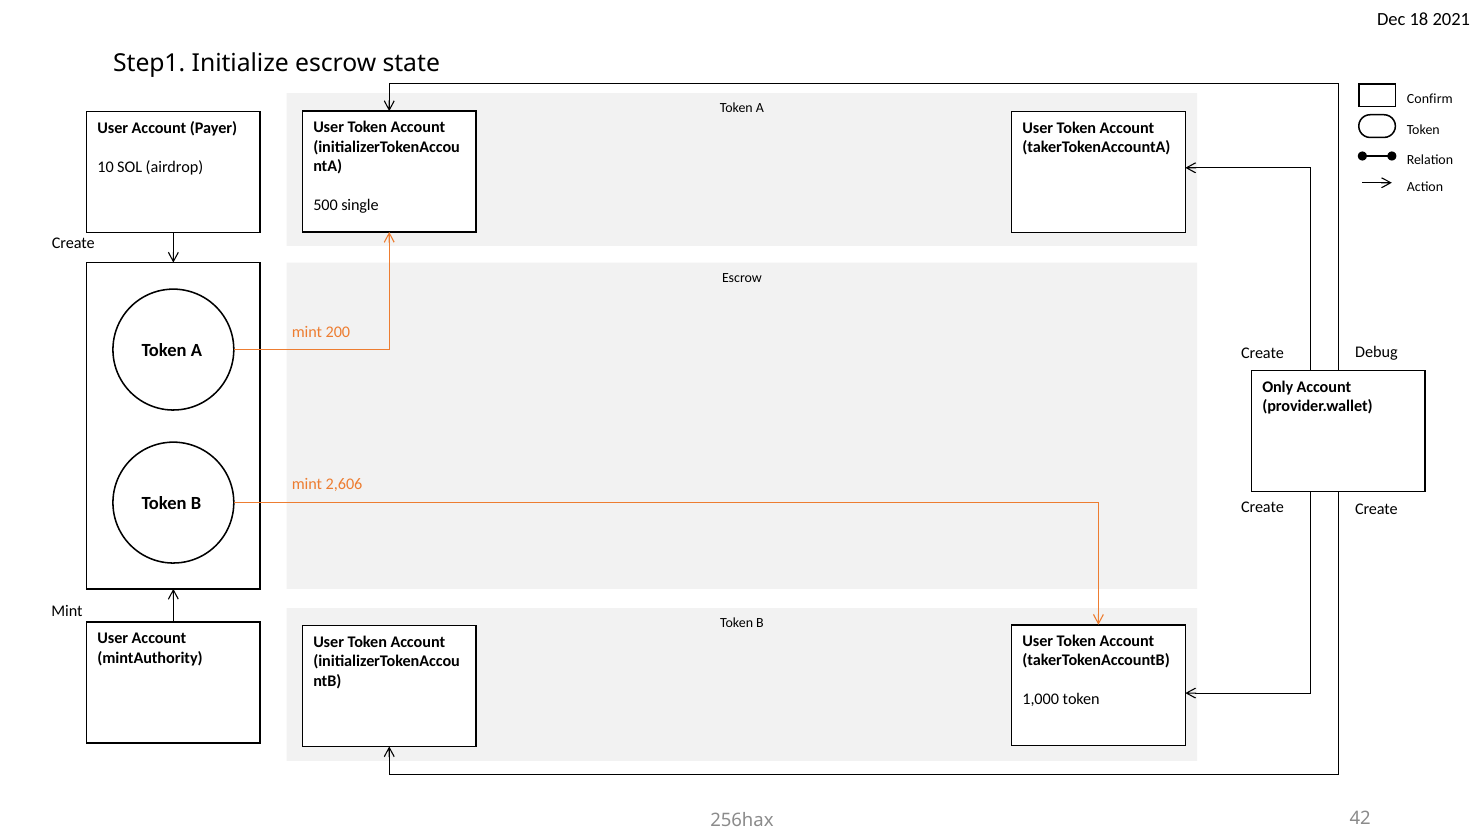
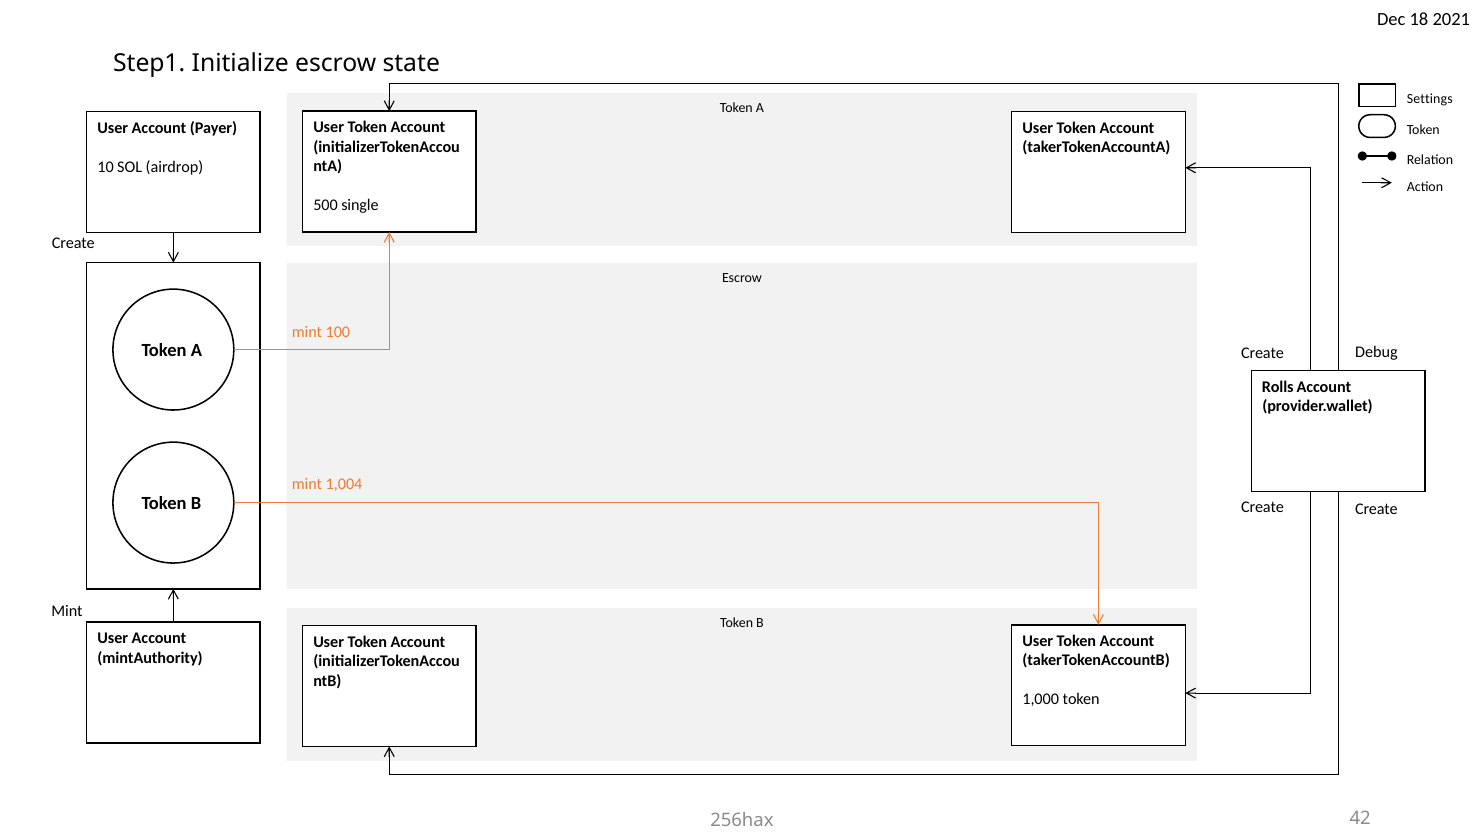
Confirm: Confirm -> Settings (1430, 99)
200: 200 -> 100 (338, 332)
Only: Only -> Rolls (1278, 387)
2,606: 2,606 -> 1,004 (344, 484)
